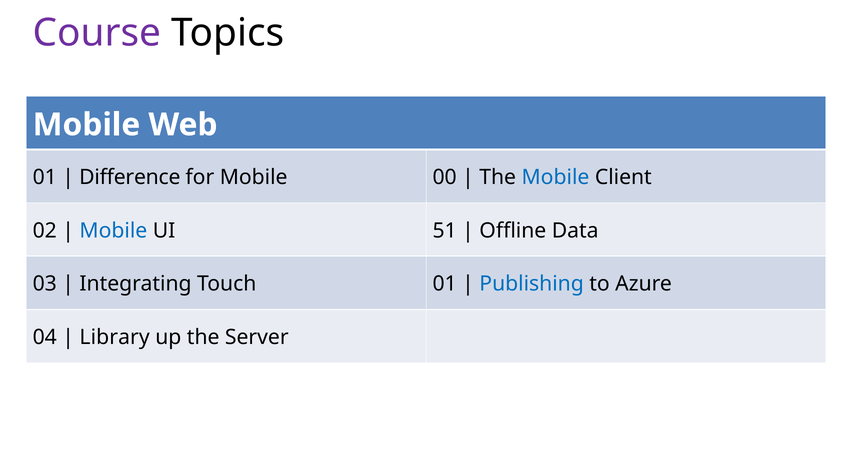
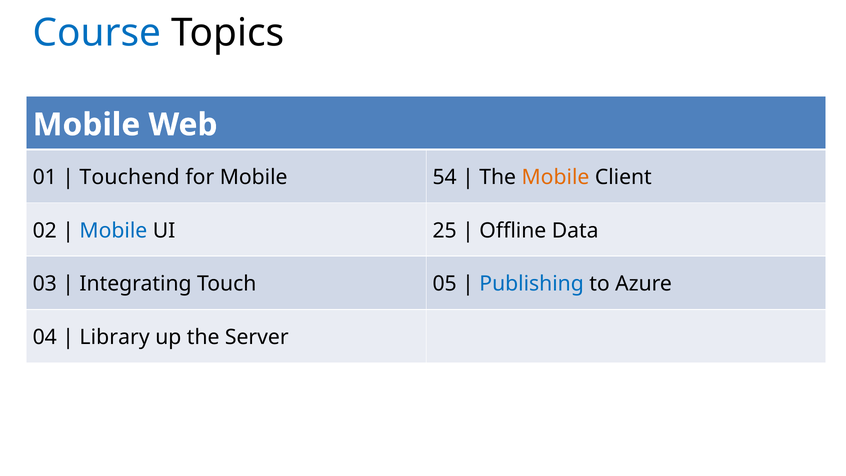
Course colour: purple -> blue (97, 33)
Difference: Difference -> Touchend (130, 177)
00: 00 -> 54 (445, 177)
Mobile colour: blue -> orange (555, 177)
51: 51 -> 25 (445, 231)
Touch 01: 01 -> 05 (445, 284)
